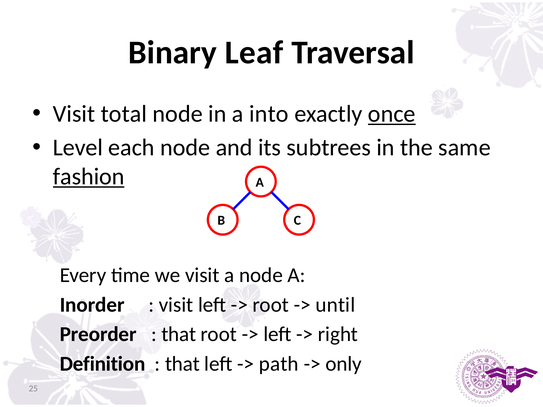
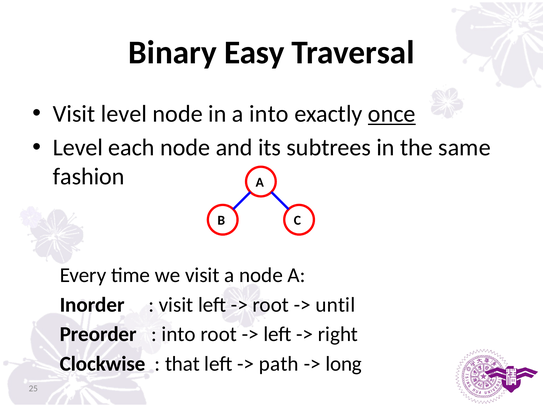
Leaf: Leaf -> Easy (254, 53)
Visit total: total -> level (124, 114)
fashion underline: present -> none (89, 177)
that: that -> into (179, 335)
Definition: Definition -> Clockwise (103, 364)
only: only -> long (344, 364)
